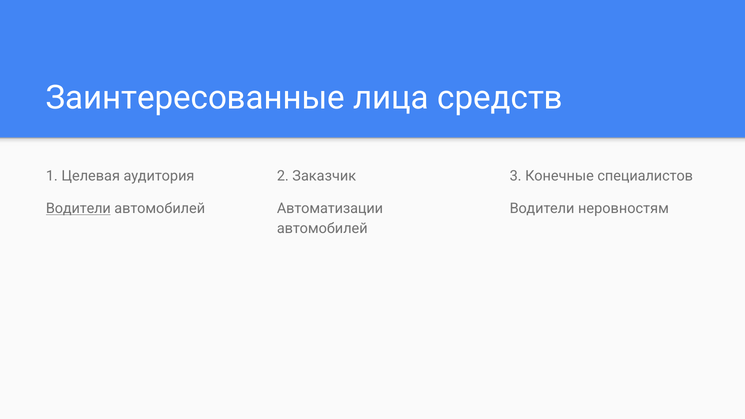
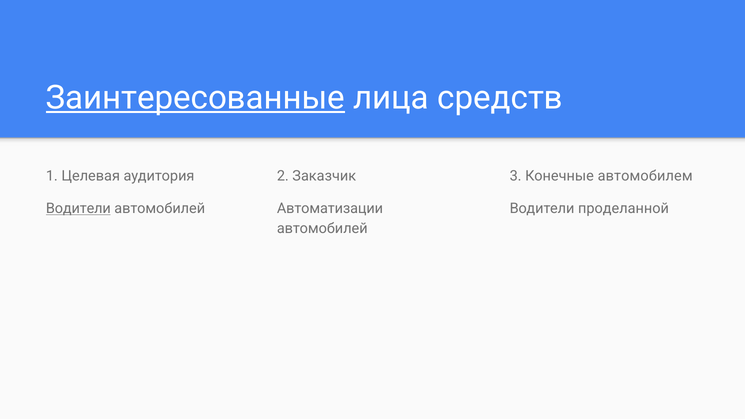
Заинтересованные underline: none -> present (195, 98)
специалистов: специалистов -> автомобилем (645, 176)
неровностям: неровностям -> проделанной (623, 209)
